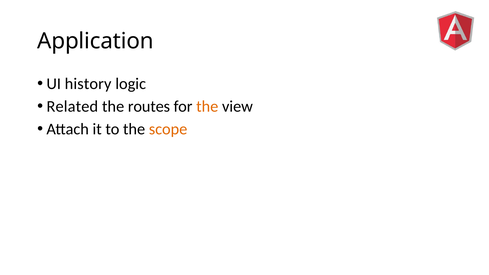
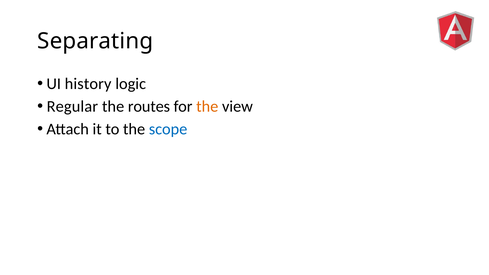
Application: Application -> Separating (95, 41)
Related: Related -> Regular (72, 106)
scope colour: orange -> blue (168, 129)
